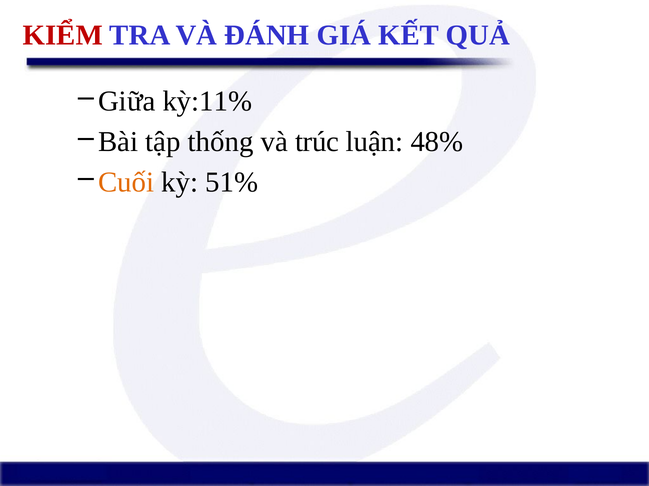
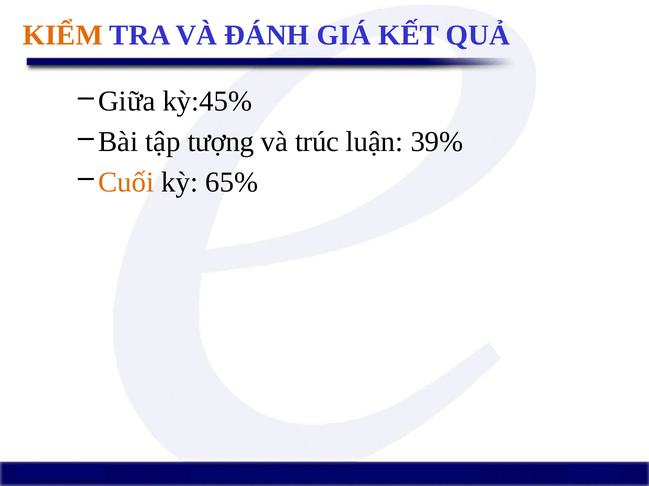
KIỂM colour: red -> orange (63, 35)
kỳ:11%: kỳ:11% -> kỳ:45% (207, 102)
thống: thống -> tượng (221, 142)
48%: 48% -> 39% (437, 142)
51%: 51% -> 65% (232, 182)
